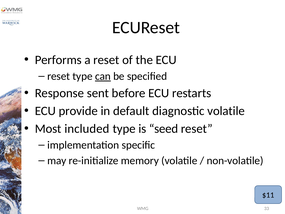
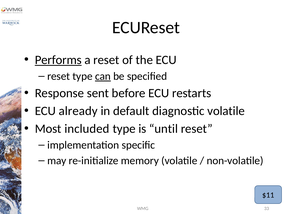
Performs underline: none -> present (58, 60)
provide: provide -> already (78, 111)
seed: seed -> until (164, 129)
